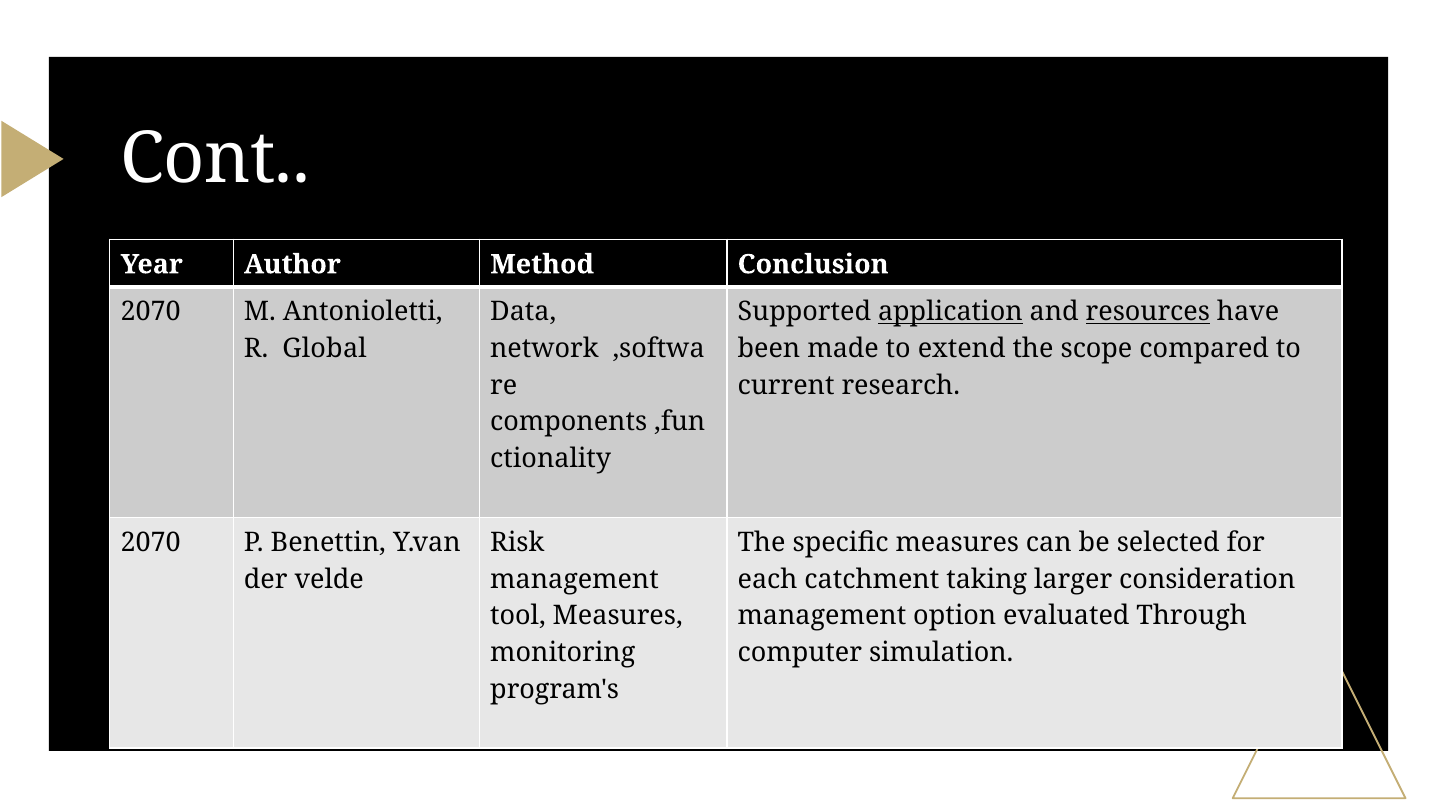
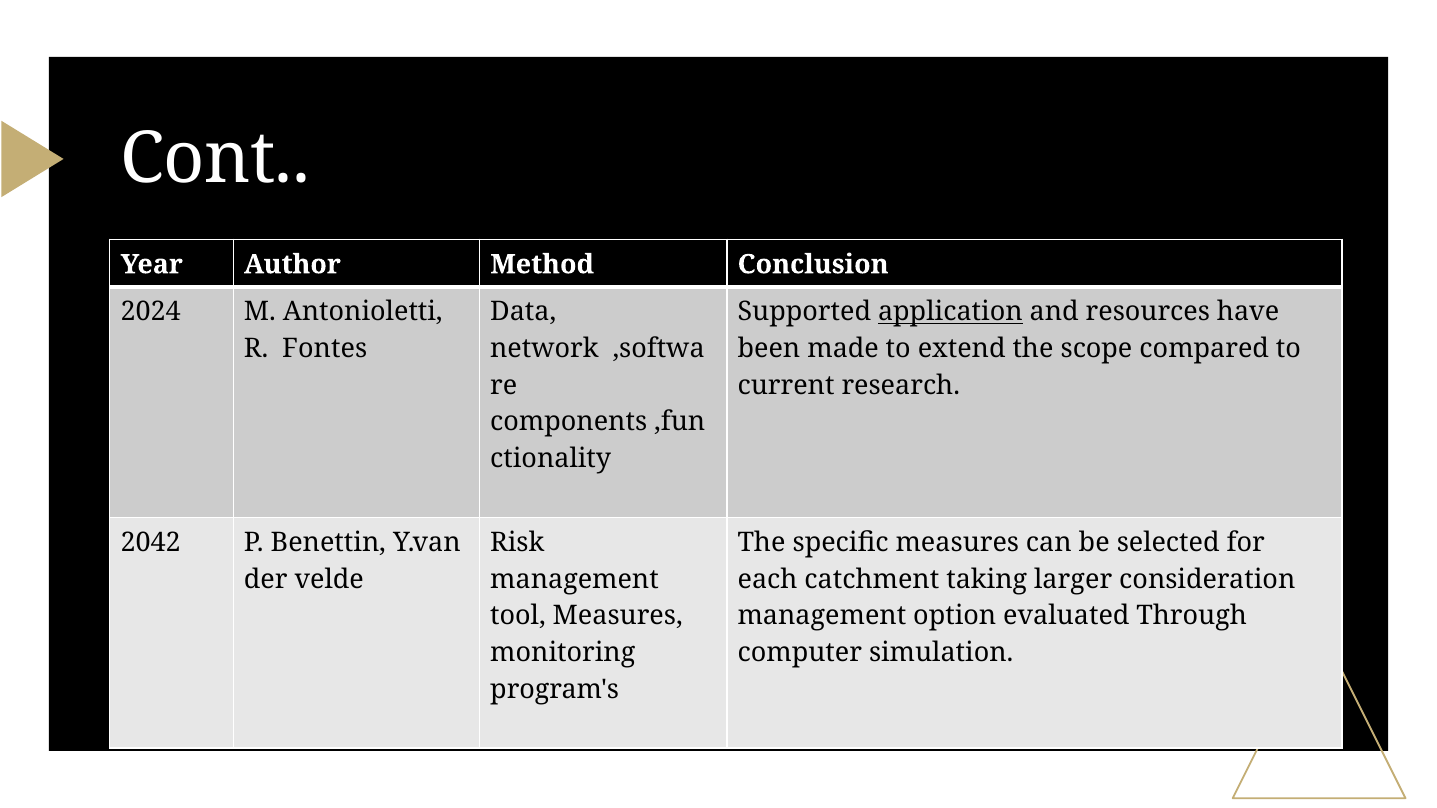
2070: 2070 -> 2024 (151, 312)
resources underline: present -> none (1148, 312)
Global: Global -> Fontes (325, 349)
2070: 2070 -> 2042 (151, 543)
